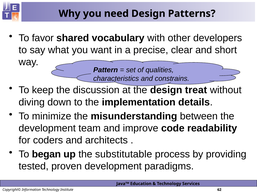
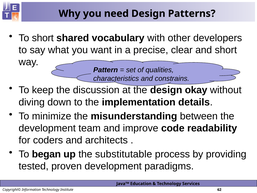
To favor: favor -> short (43, 38)
treat: treat -> okay (196, 90)
